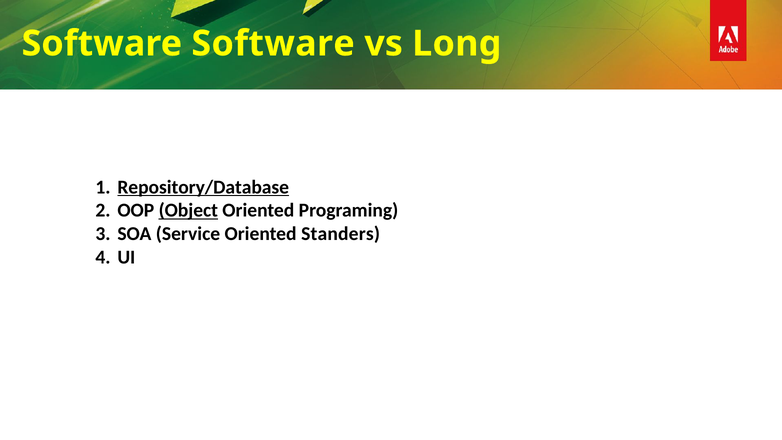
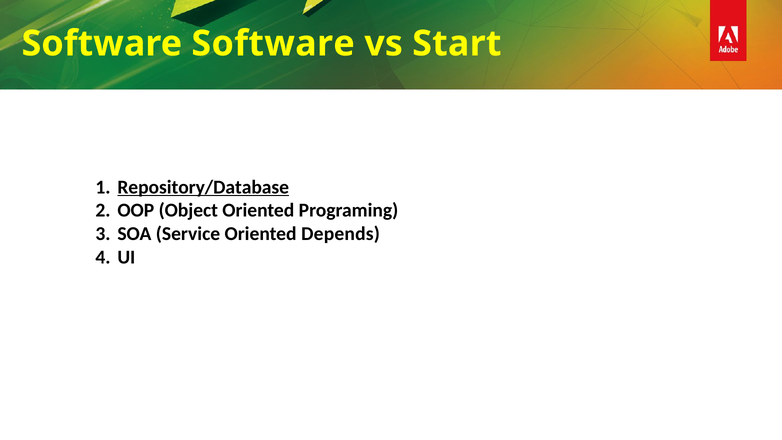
Long: Long -> Start (457, 44)
Object underline: present -> none (188, 211)
Standers: Standers -> Depends (341, 234)
